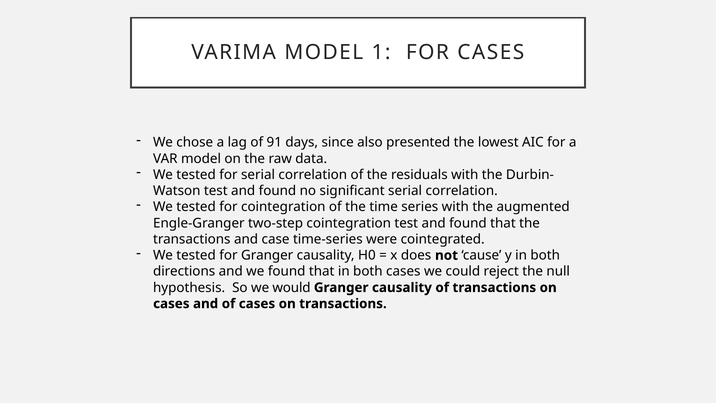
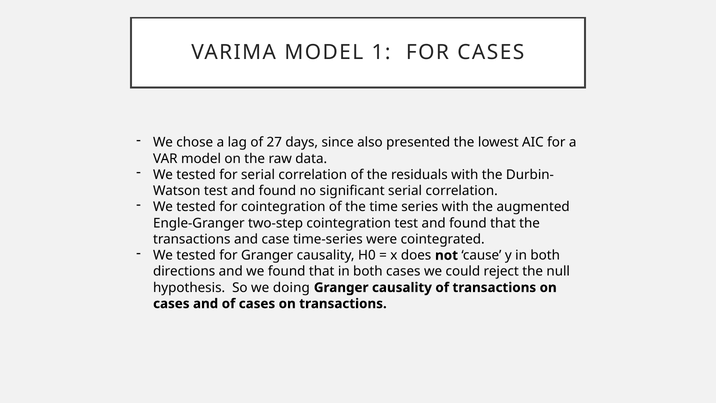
91: 91 -> 27 (274, 142)
would: would -> doing (291, 287)
